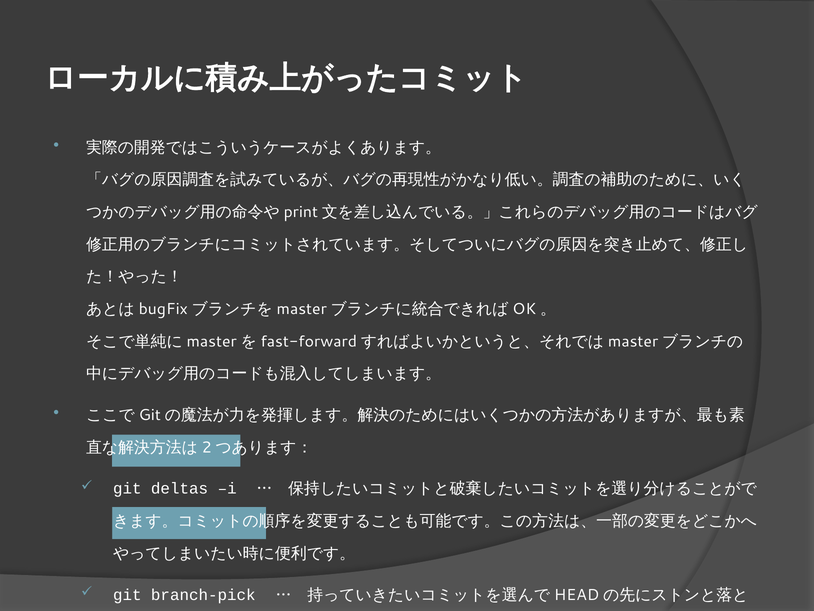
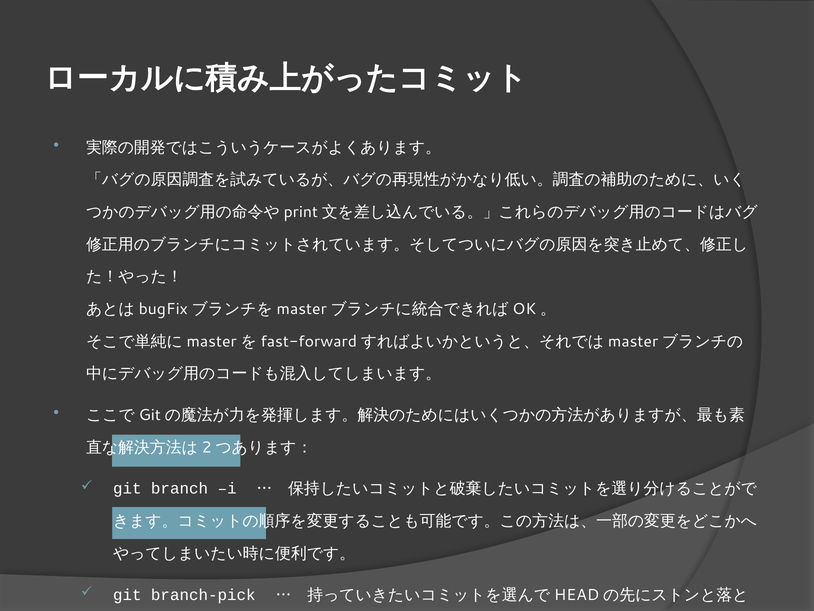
deltas: deltas -> branch (180, 488)
